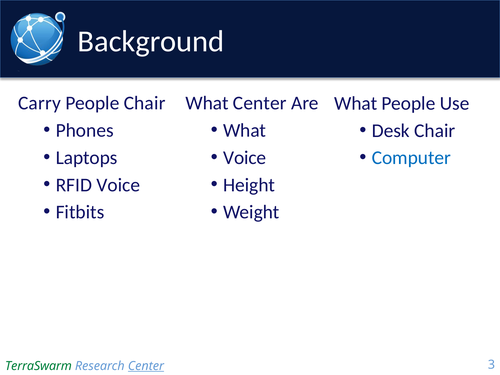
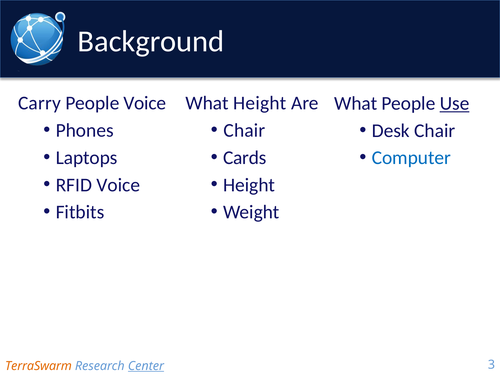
People Chair: Chair -> Voice (145, 103)
What Center: Center -> Height (260, 103)
Use underline: none -> present (455, 103)
What: What -> Chair (244, 130)
Voice: Voice -> Cards (245, 158)
TerraSwarm colour: green -> orange (38, 366)
